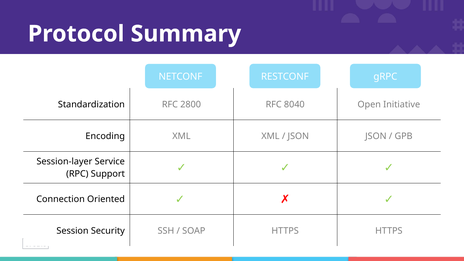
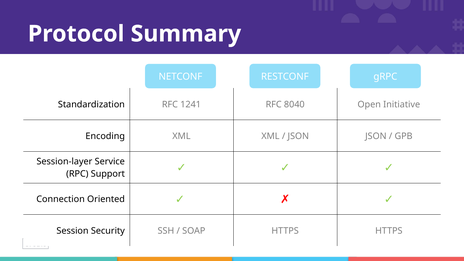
2800: 2800 -> 1241 (191, 104)
